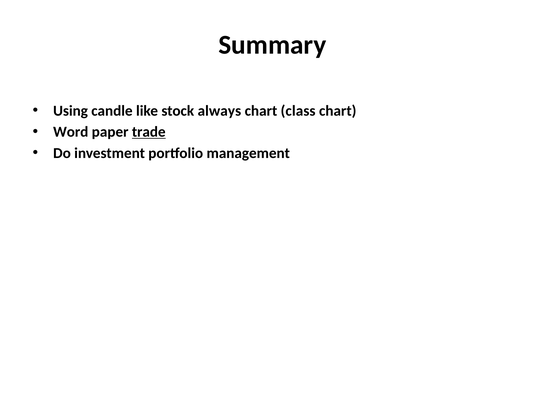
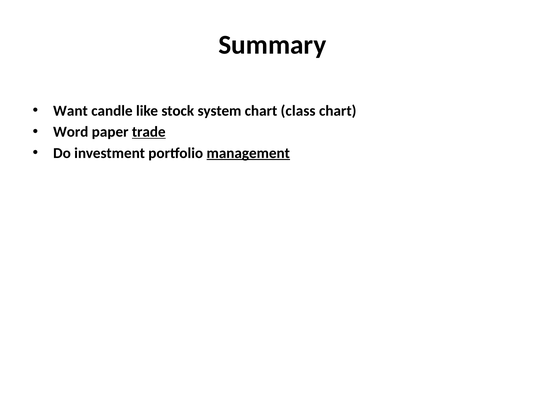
Using: Using -> Want (70, 111)
always: always -> system (219, 111)
management underline: none -> present (248, 153)
